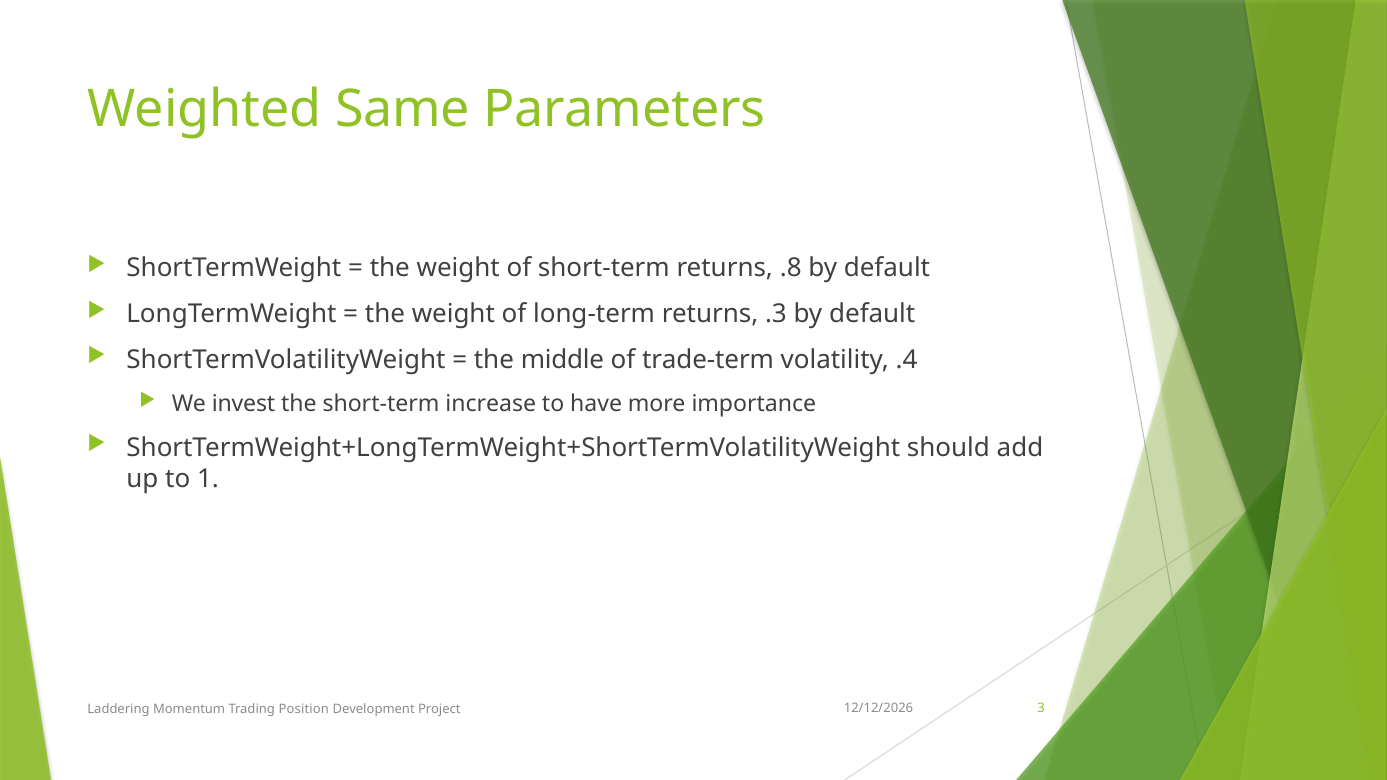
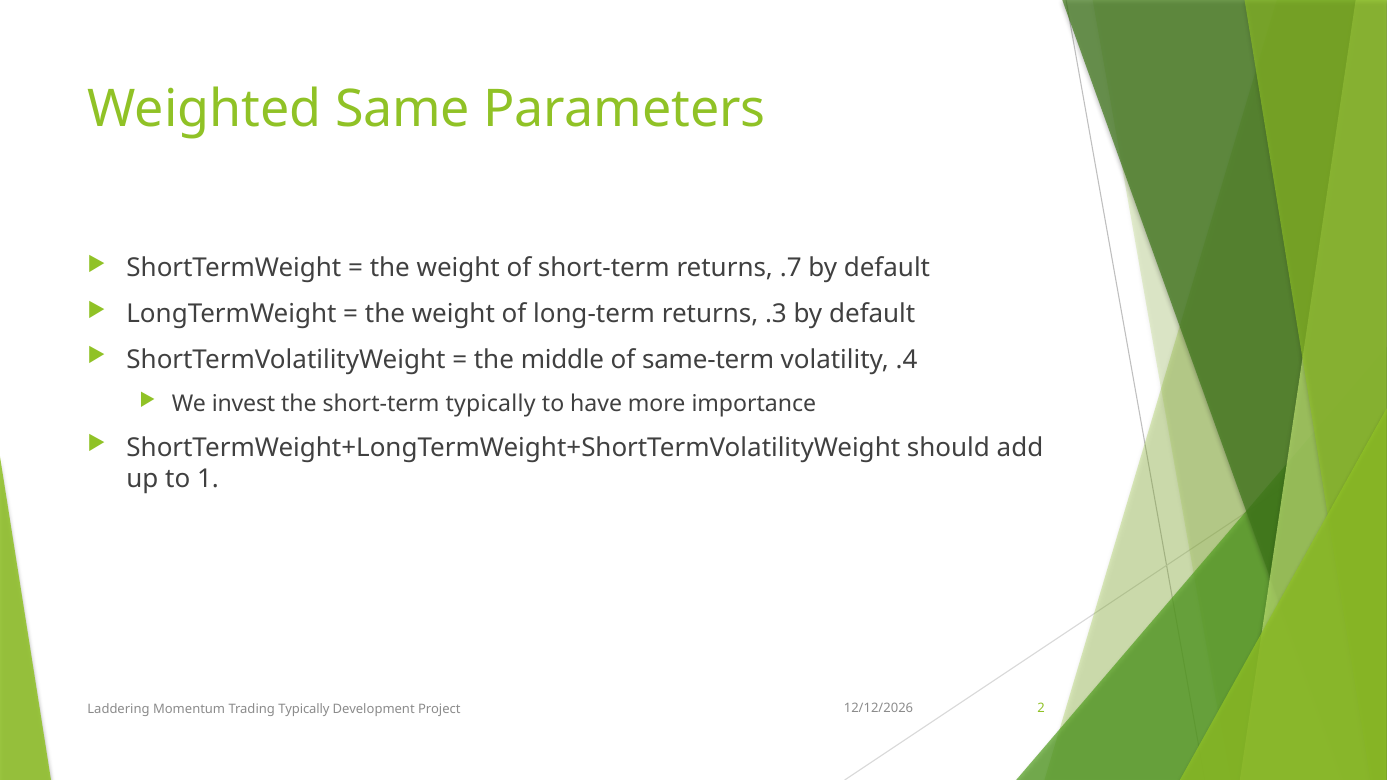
.8: .8 -> .7 (791, 268)
trade-term: trade-term -> same-term (708, 360)
short-term increase: increase -> typically (491, 403)
3: 3 -> 2 (1041, 708)
Trading Position: Position -> Typically (304, 709)
